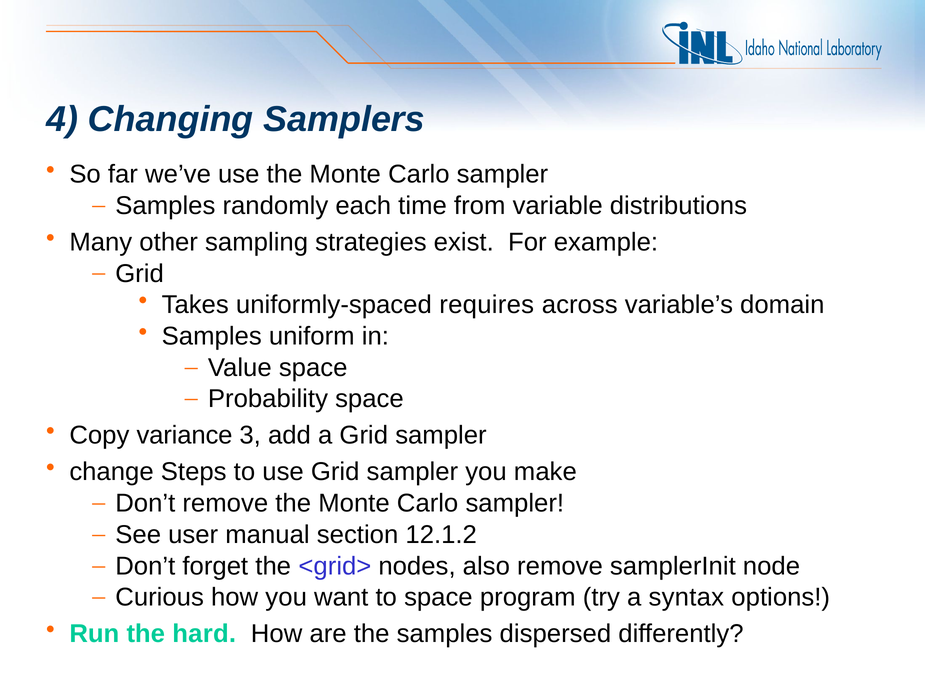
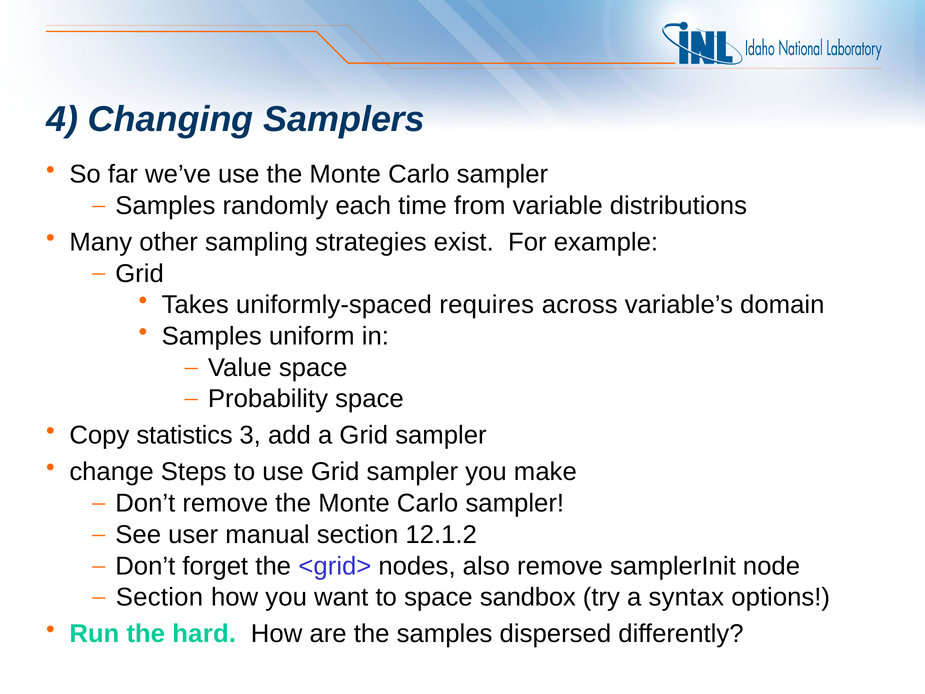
variance: variance -> statistics (185, 435)
Curious: Curious -> Section (159, 597)
program: program -> sandbox (528, 597)
